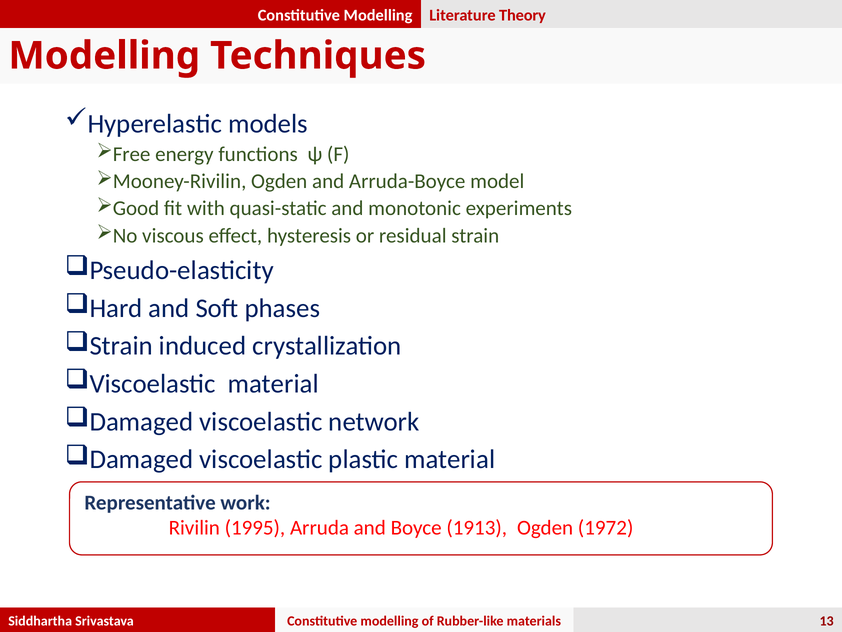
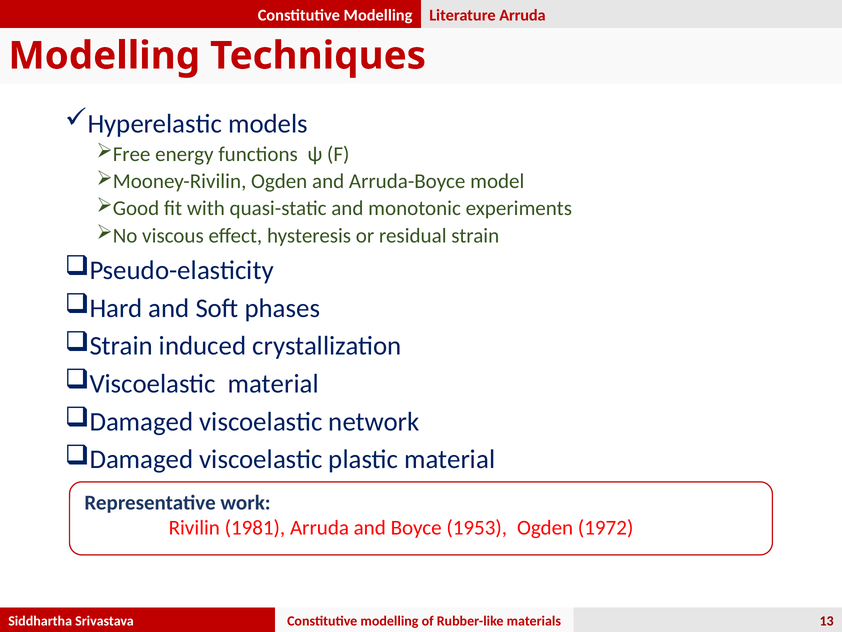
Literature Theory: Theory -> Arruda (522, 15)
1995: 1995 -> 1981 (255, 527)
1913: 1913 -> 1953 (477, 527)
